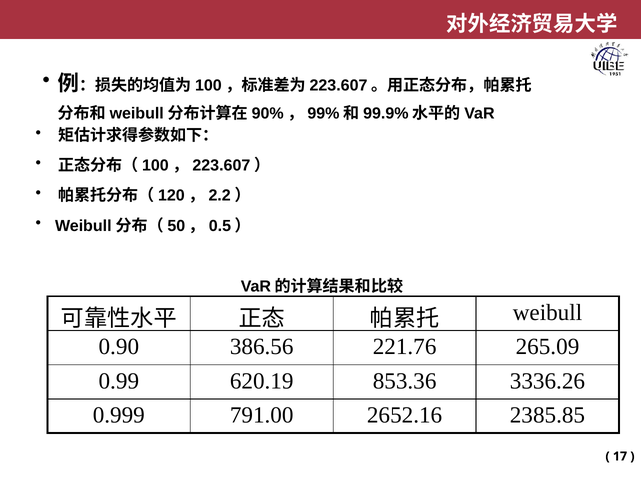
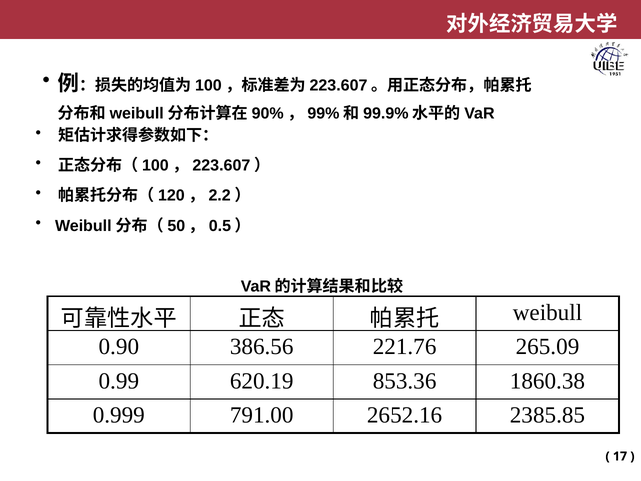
3336.26: 3336.26 -> 1860.38 (547, 381)
